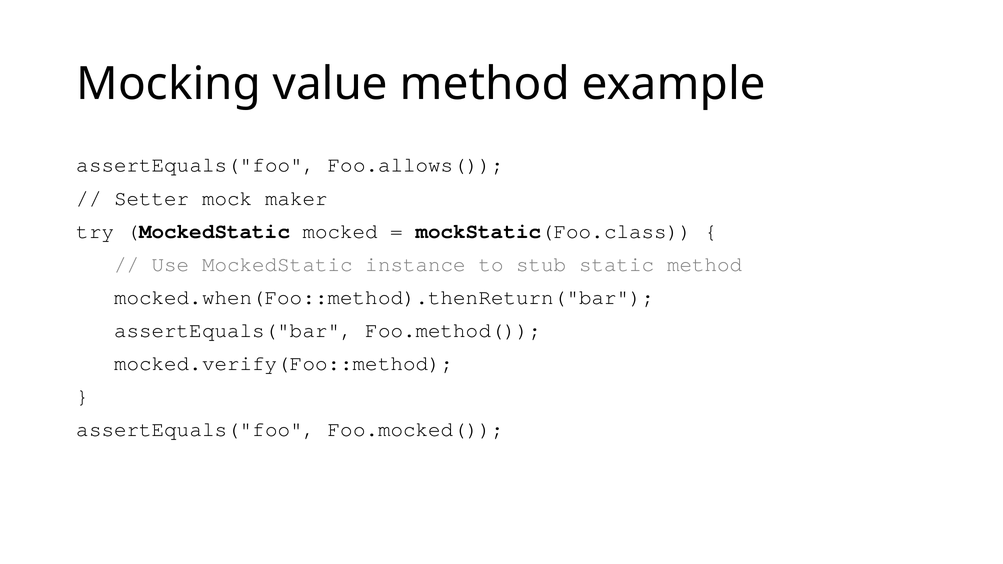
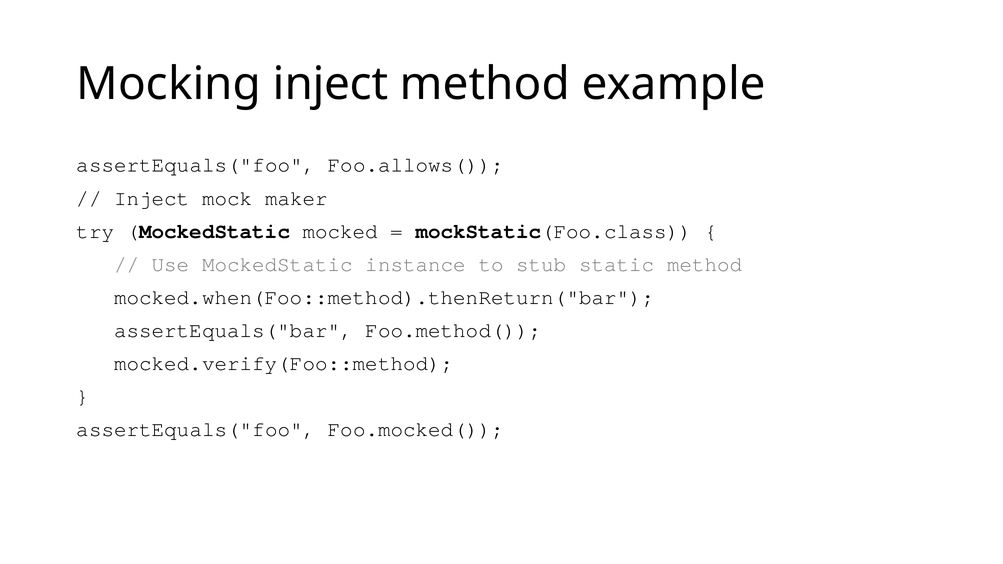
Mocking value: value -> inject (331, 84)
Setter: Setter -> Inject (152, 198)
